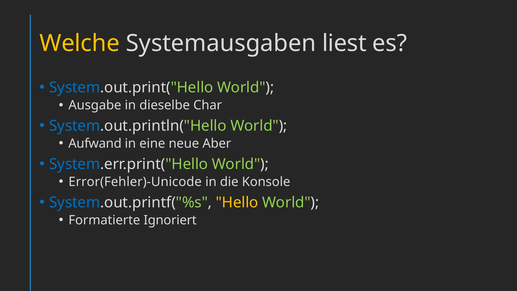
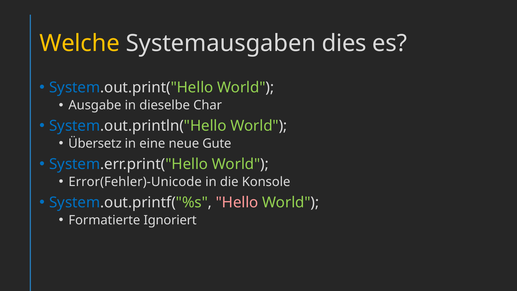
liest: liest -> dies (344, 43)
Aufwand: Aufwand -> Übersetz (95, 143)
Aber: Aber -> Gute (217, 143)
Hello colour: yellow -> pink (237, 202)
